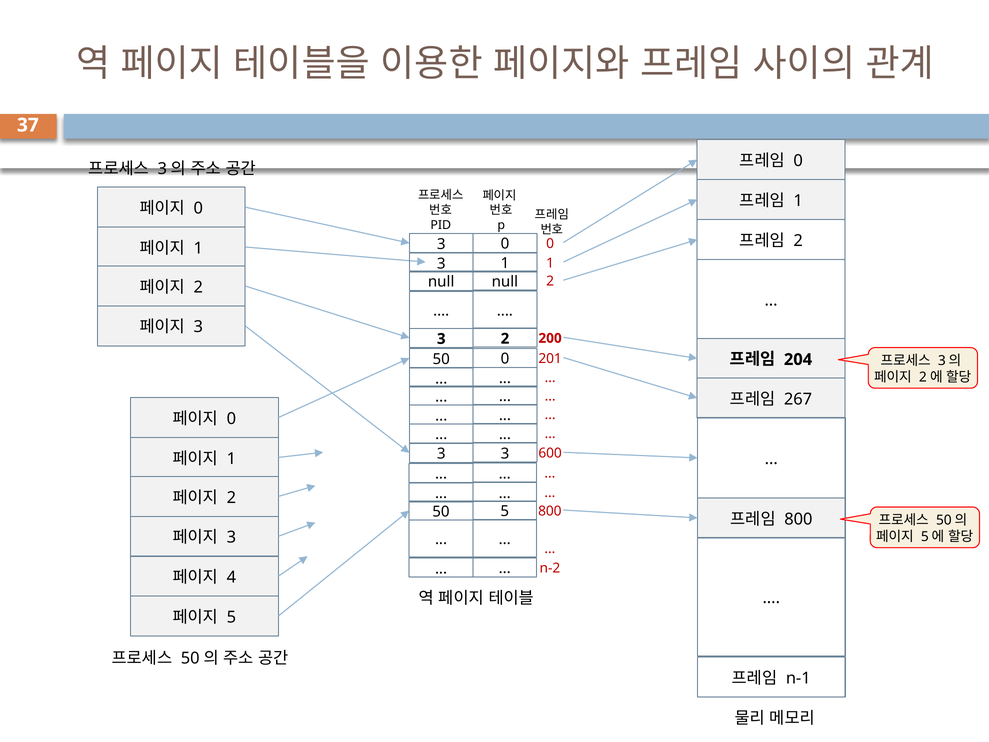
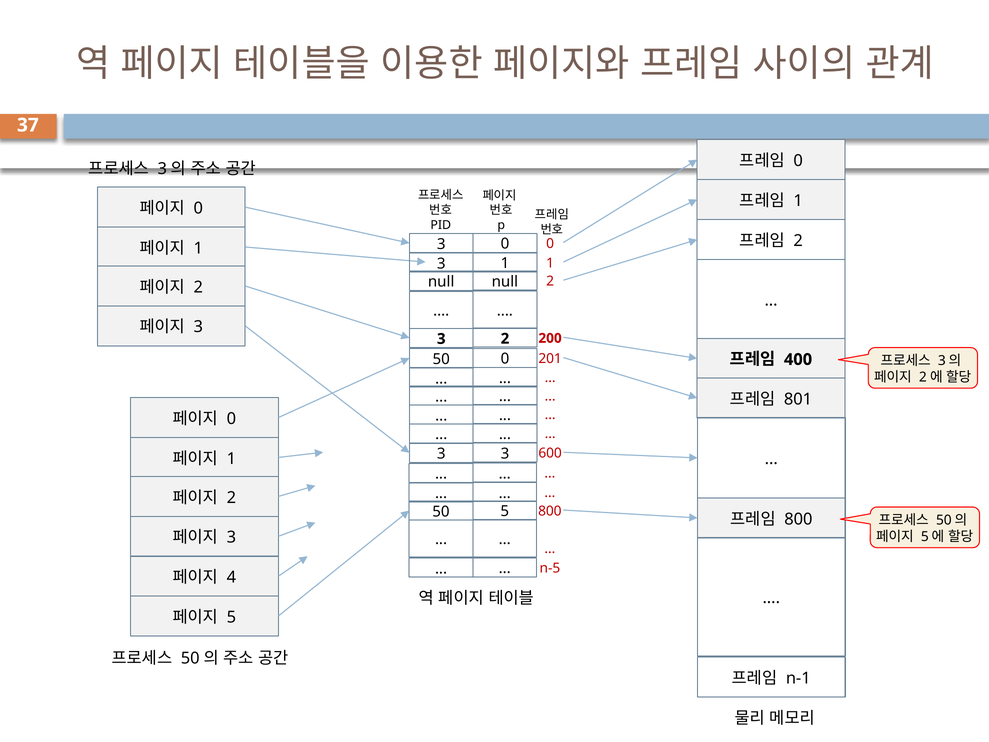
204: 204 -> 400 (798, 359)
267: 267 -> 801 (798, 399)
n-2: n-2 -> n-5 (550, 568)
